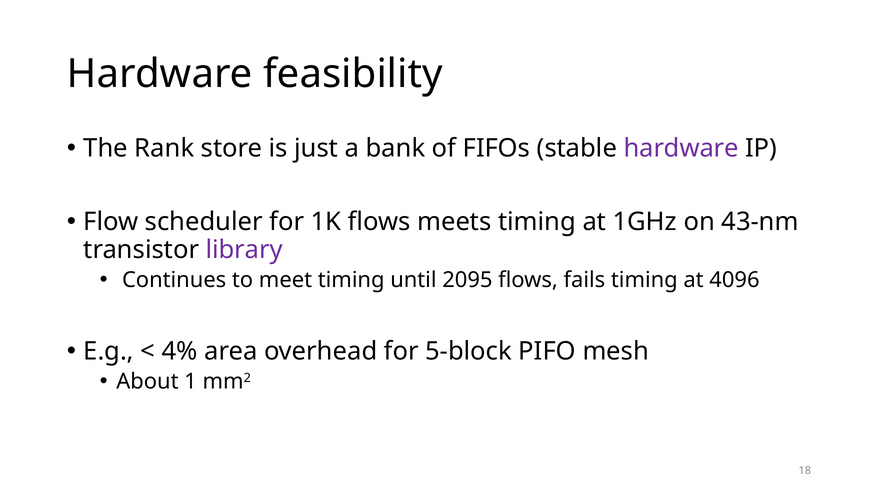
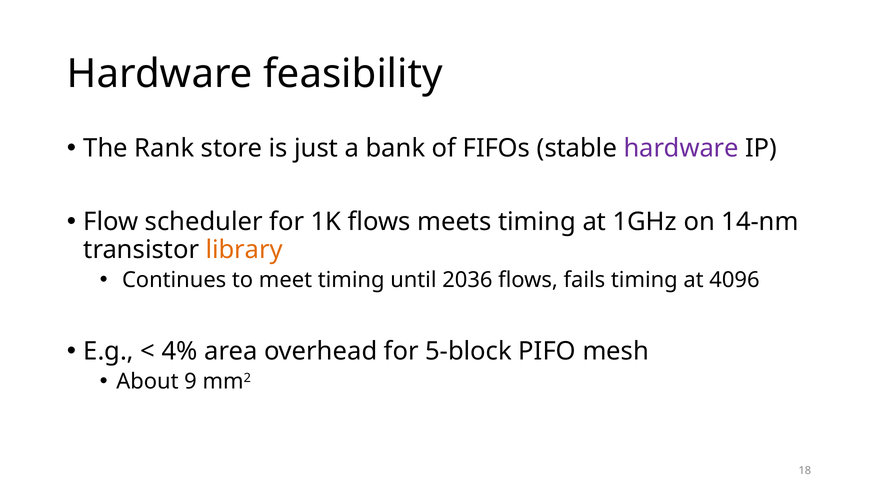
43-nm: 43-nm -> 14-nm (760, 222)
library colour: purple -> orange (244, 250)
2095: 2095 -> 2036 (467, 280)
1: 1 -> 9 (190, 382)
